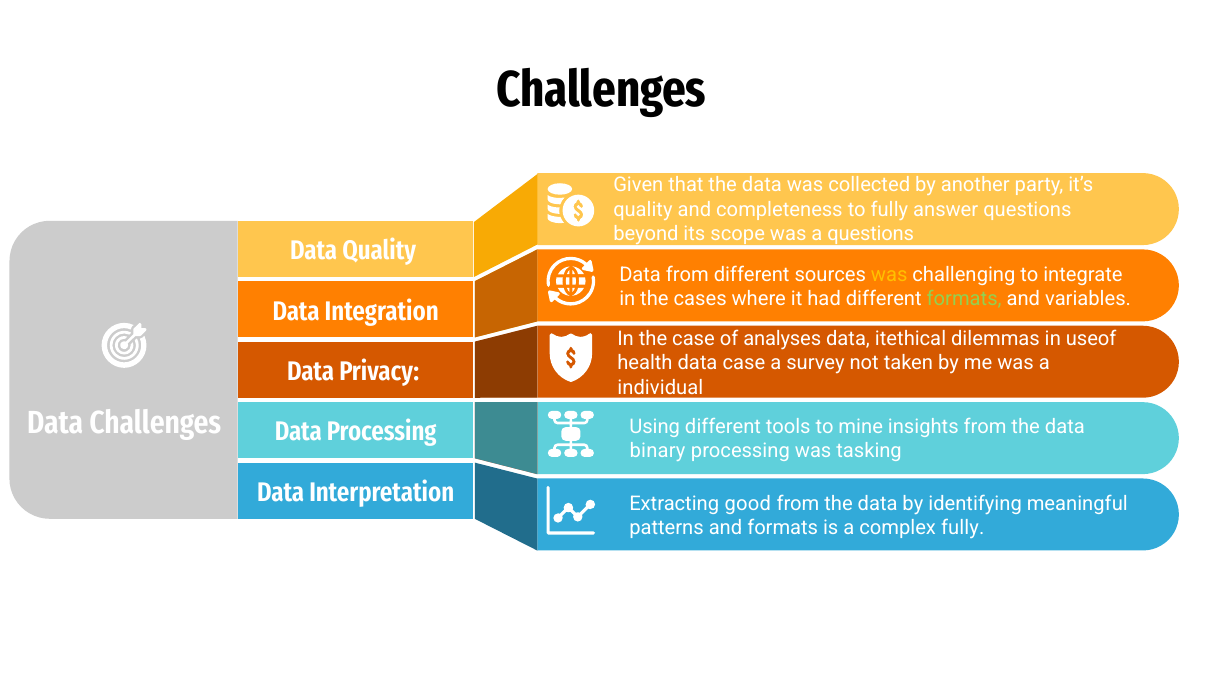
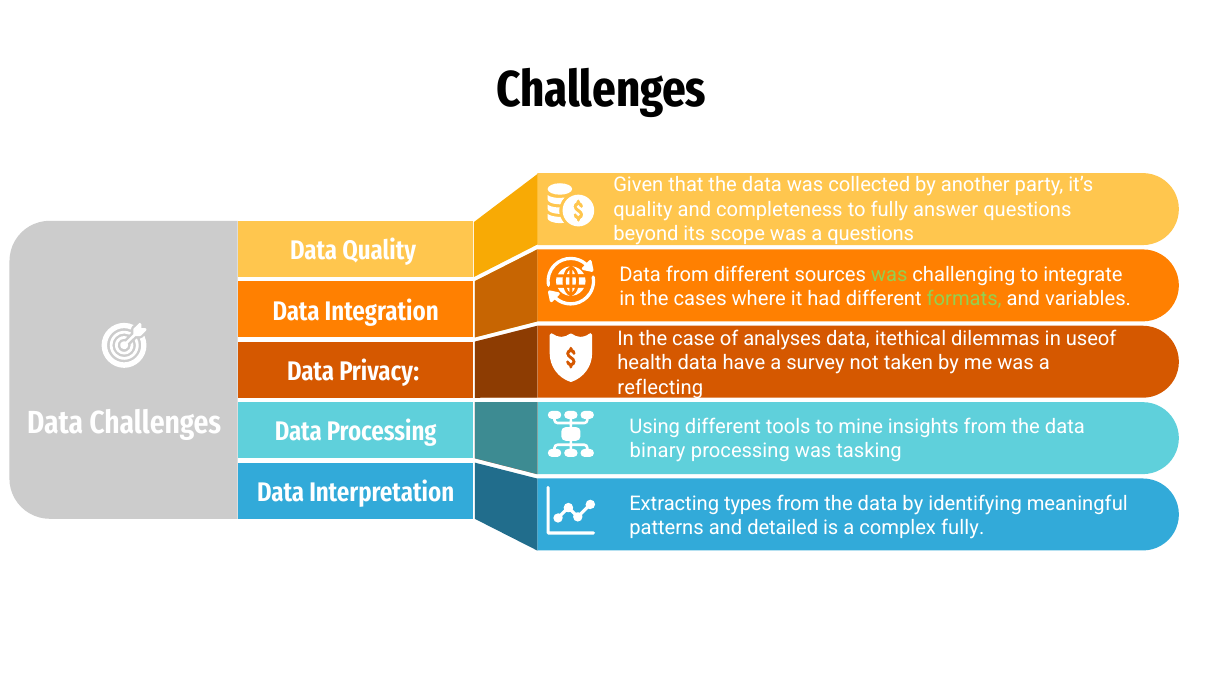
was colour: yellow -> light green (889, 275)
data case: case -> have (744, 363)
individual: individual -> reflecting (660, 387)
good: good -> types (748, 504)
and formats: formats -> detailed (783, 528)
